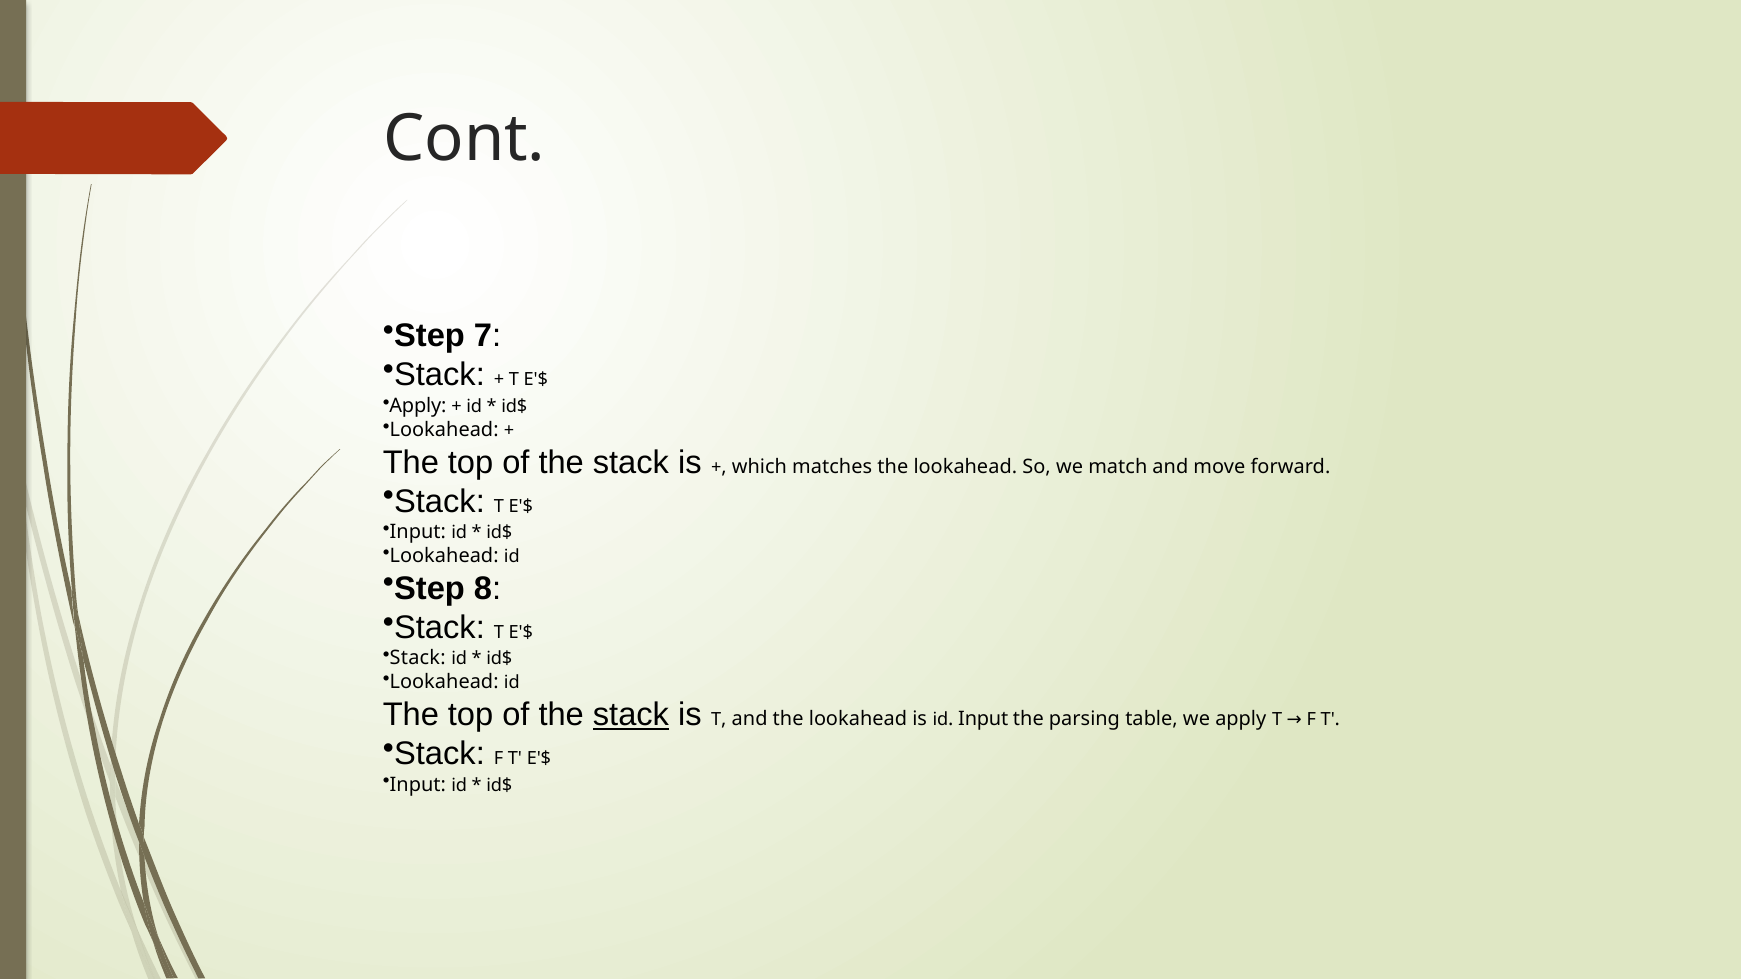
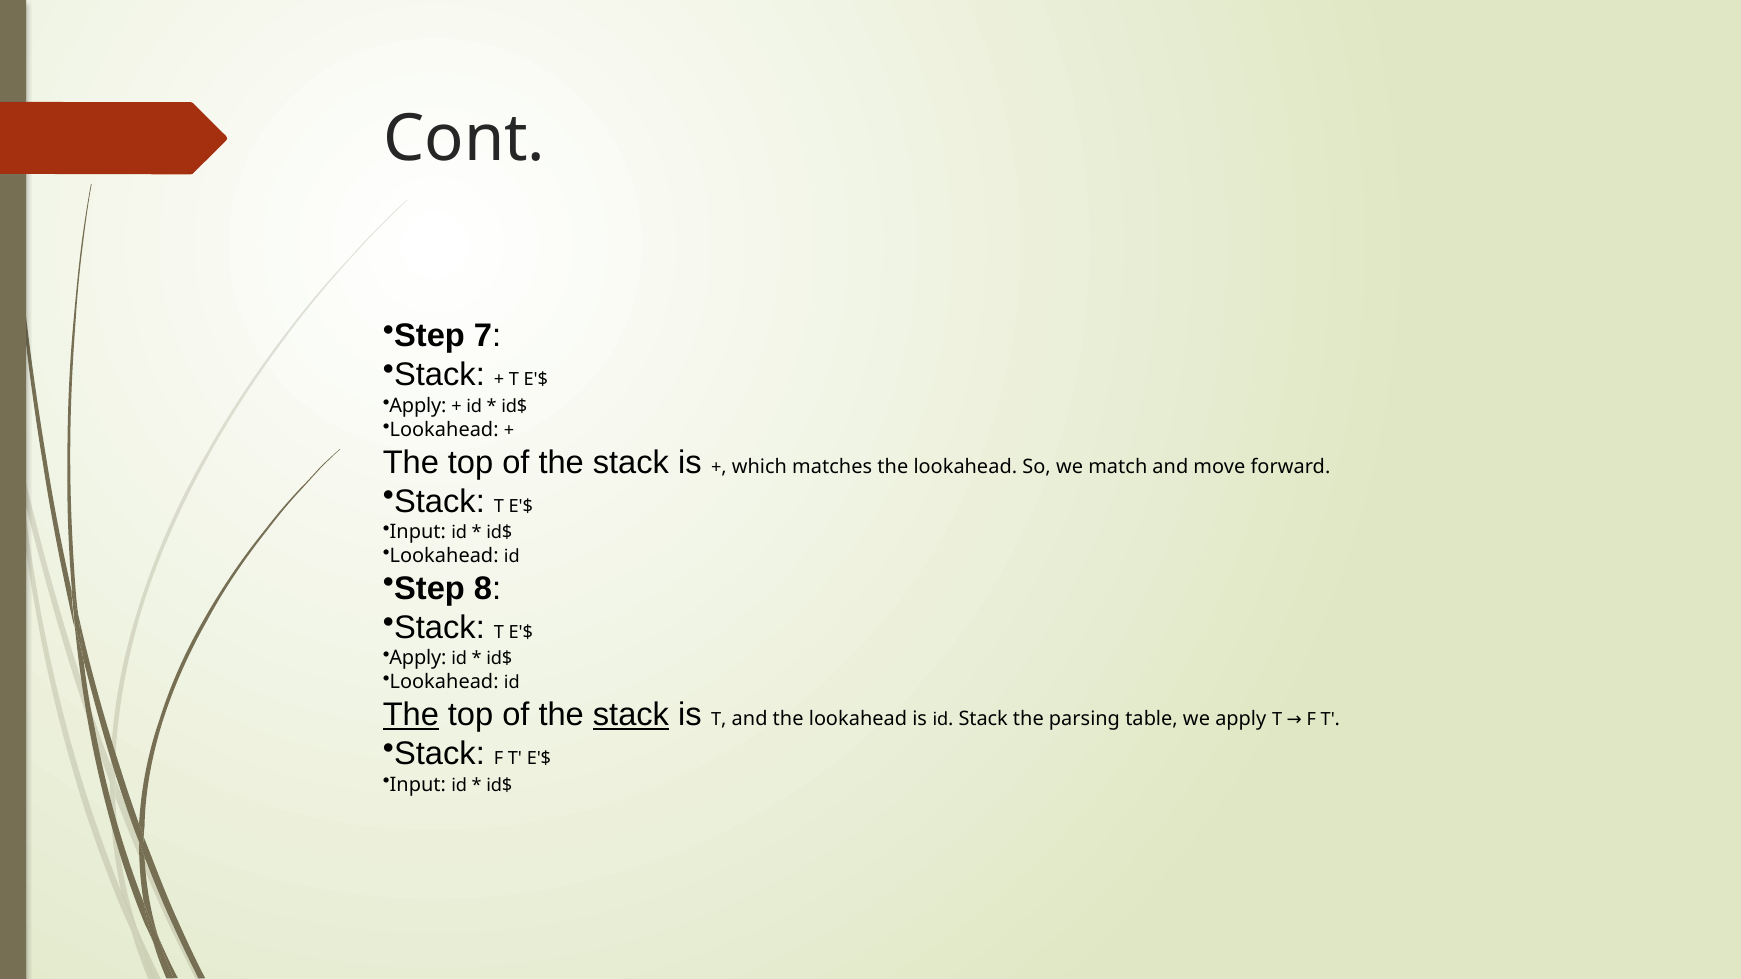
Stack: Stack -> Apply (418, 658)
The underline: none -> present (411, 715)
id Input: Input -> Stack (983, 719)
